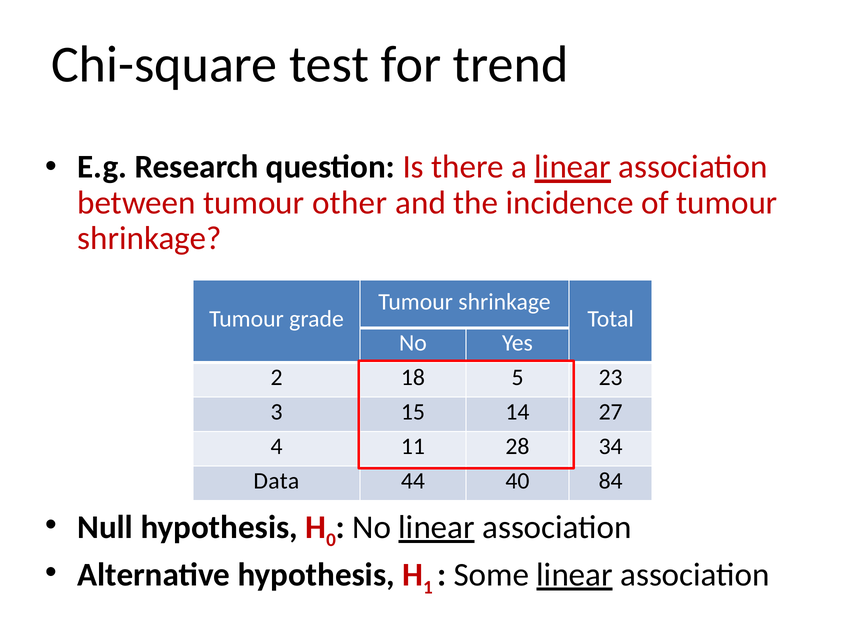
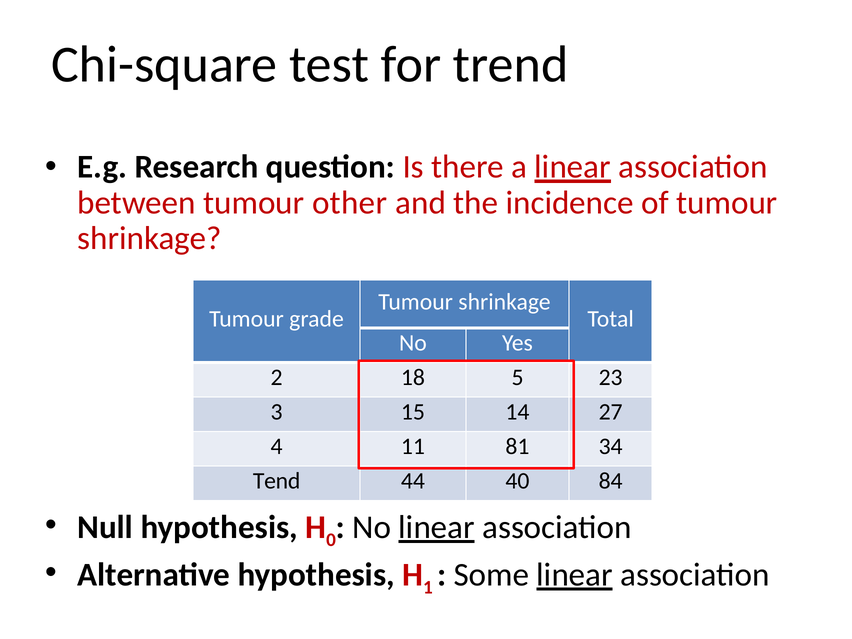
28: 28 -> 81 (517, 447)
Data: Data -> Tend (277, 481)
